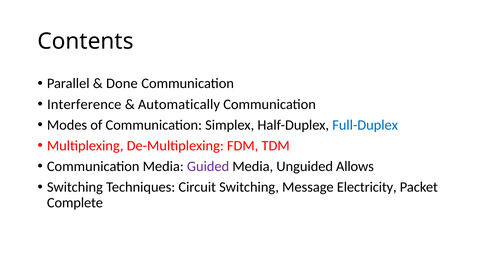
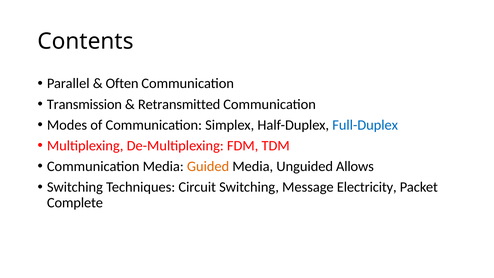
Done: Done -> Often (122, 84)
Interference: Interference -> Transmission (84, 104)
Automatically: Automatically -> Retransmitted (179, 104)
Guided colour: purple -> orange (208, 166)
